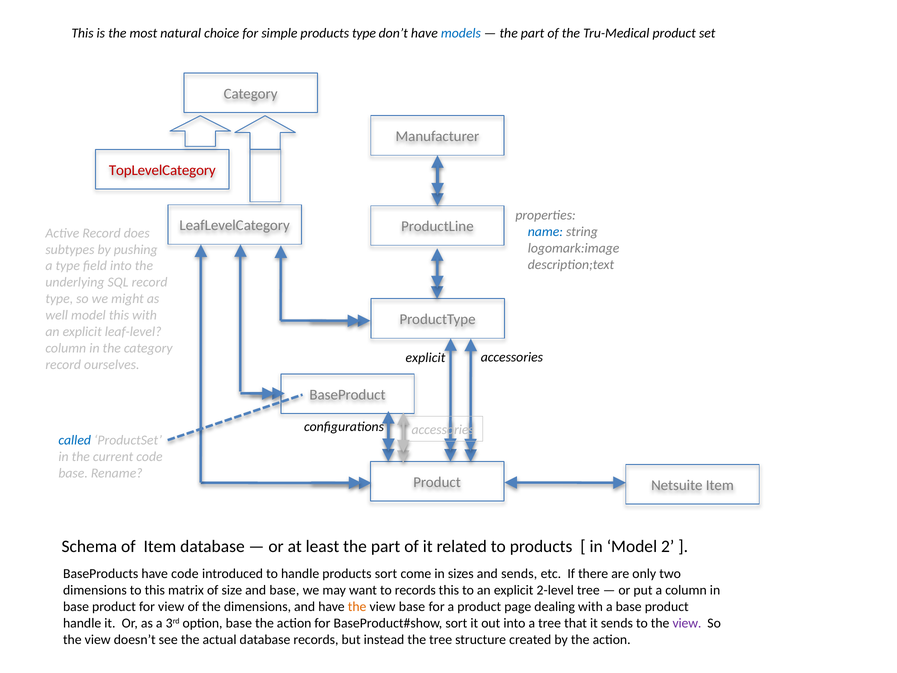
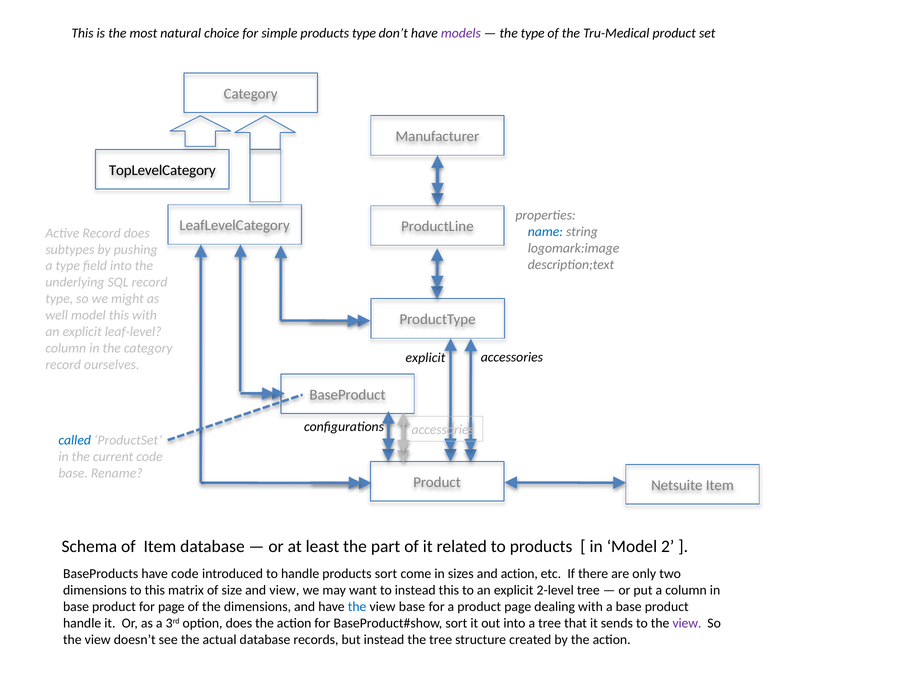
models colour: blue -> purple (461, 33)
part: part -> type (533, 33)
TopLevelCategory colour: red -> black (162, 170)
and sends: sends -> action (519, 574)
and base: base -> view (284, 590)
to records: records -> instead (415, 590)
for view: view -> page (171, 607)
the colour: orange -> blue (357, 607)
option base: base -> does (239, 623)
